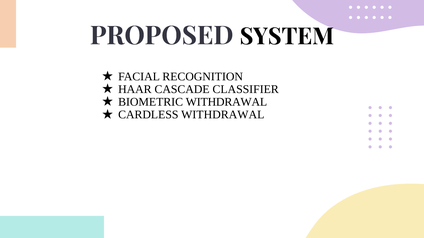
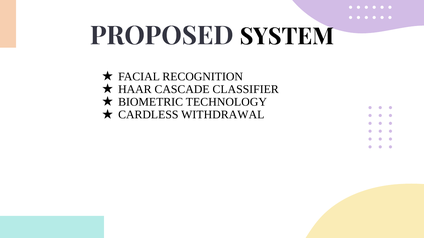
BIOMETRIC WITHDRAWAL: WITHDRAWAL -> TECHNOLOGY (226, 102)
